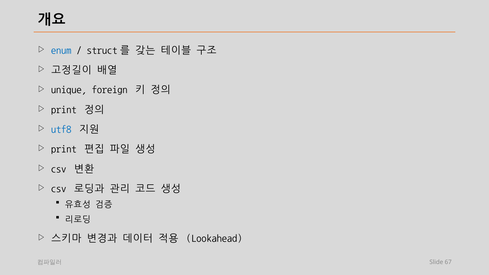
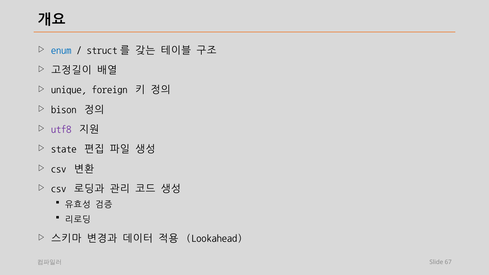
print: print -> bison (64, 109)
utf8 colour: blue -> purple (61, 129)
print: print -> state (64, 149)
